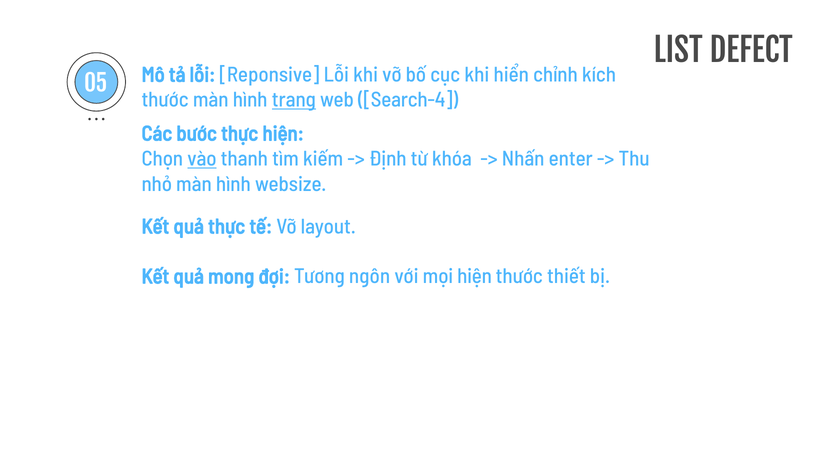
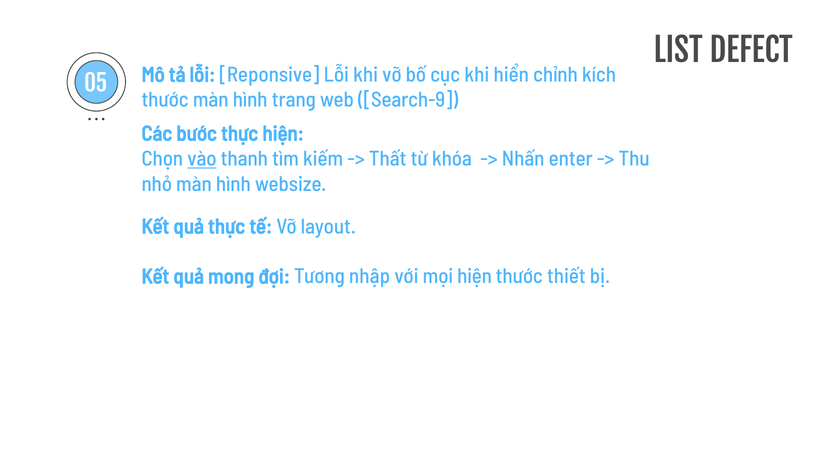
trang underline: present -> none (294, 100)
Search-4: Search-4 -> Search-9 (408, 100)
Định: Định -> Thất (388, 159)
ngôn: ngôn -> nhập (370, 276)
